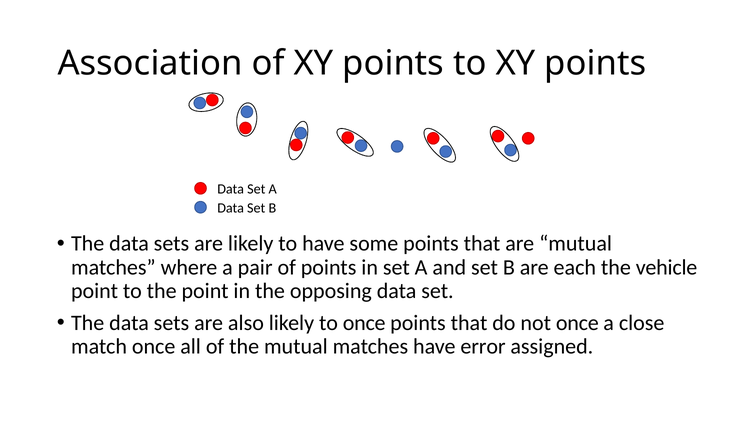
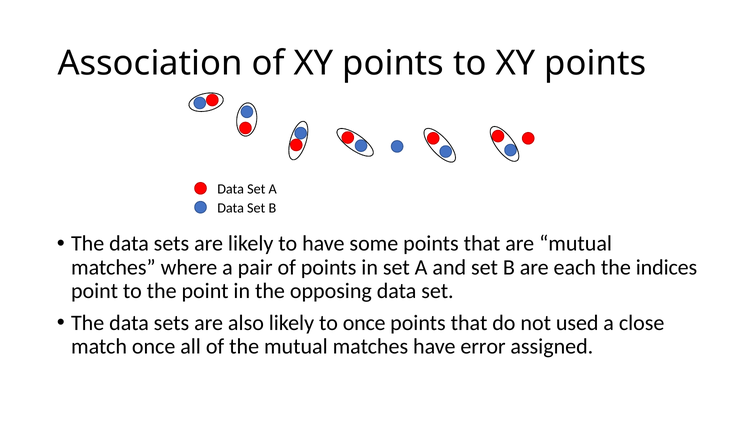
vehicle: vehicle -> indices (666, 268)
not once: once -> used (577, 323)
